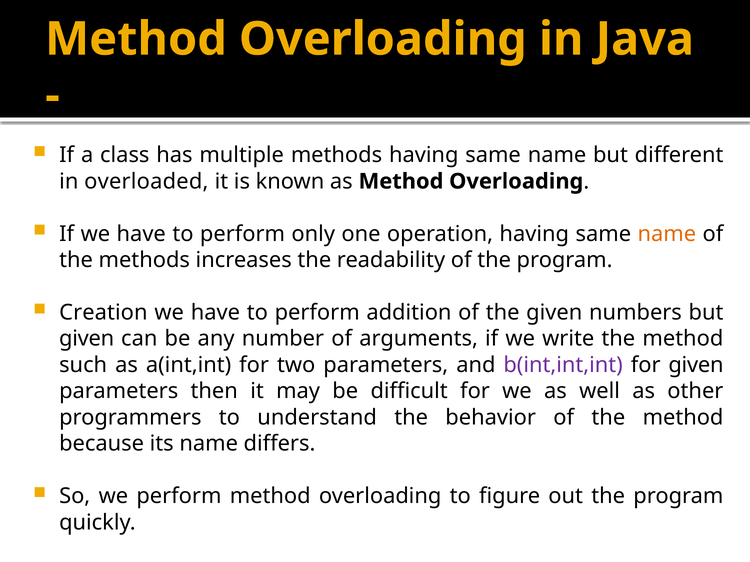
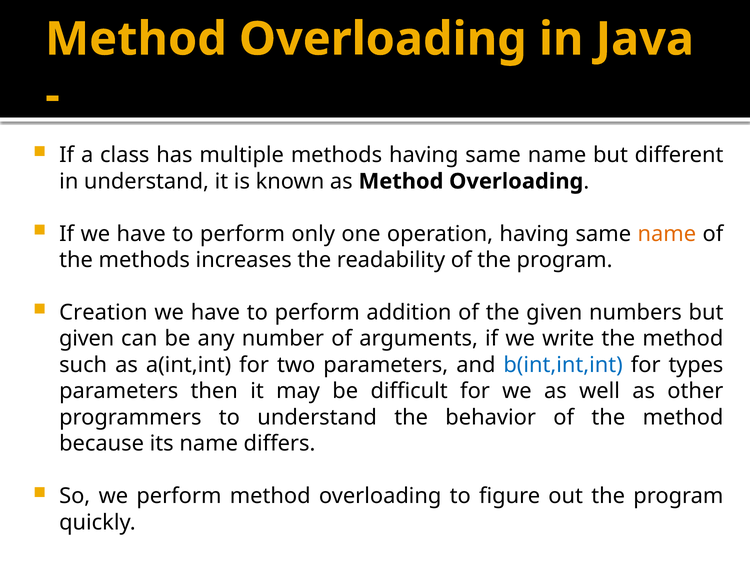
in overloaded: overloaded -> understand (146, 182)
b(int,int,int colour: purple -> blue (563, 365)
for given: given -> types (696, 365)
